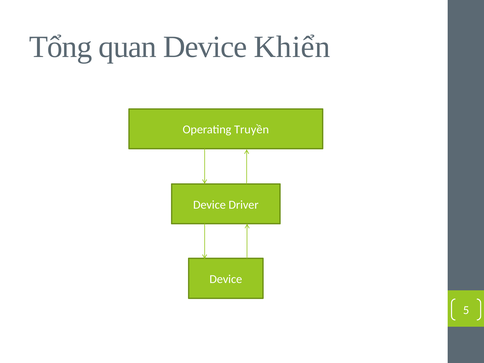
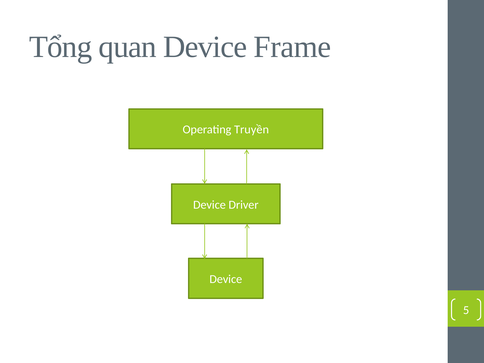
Khiển: Khiển -> Frame (292, 47)
